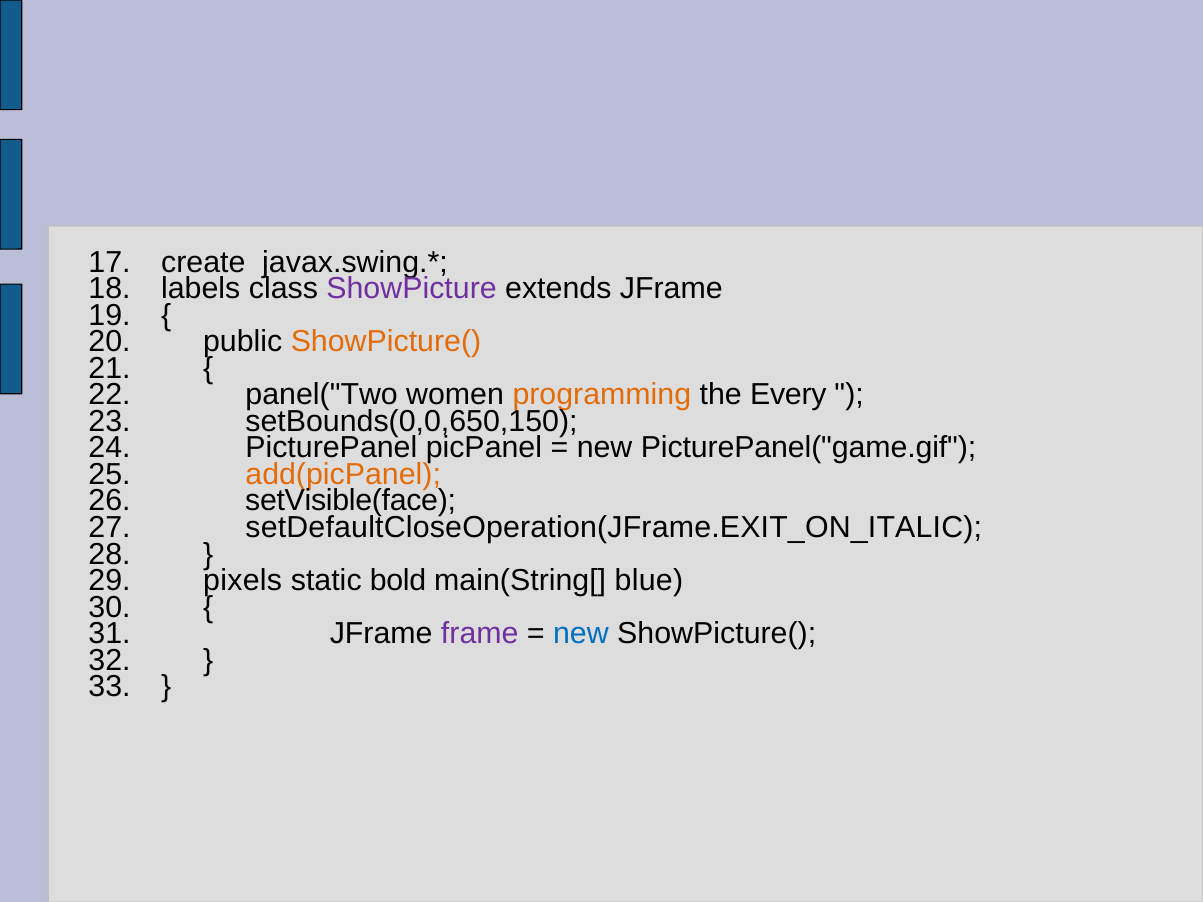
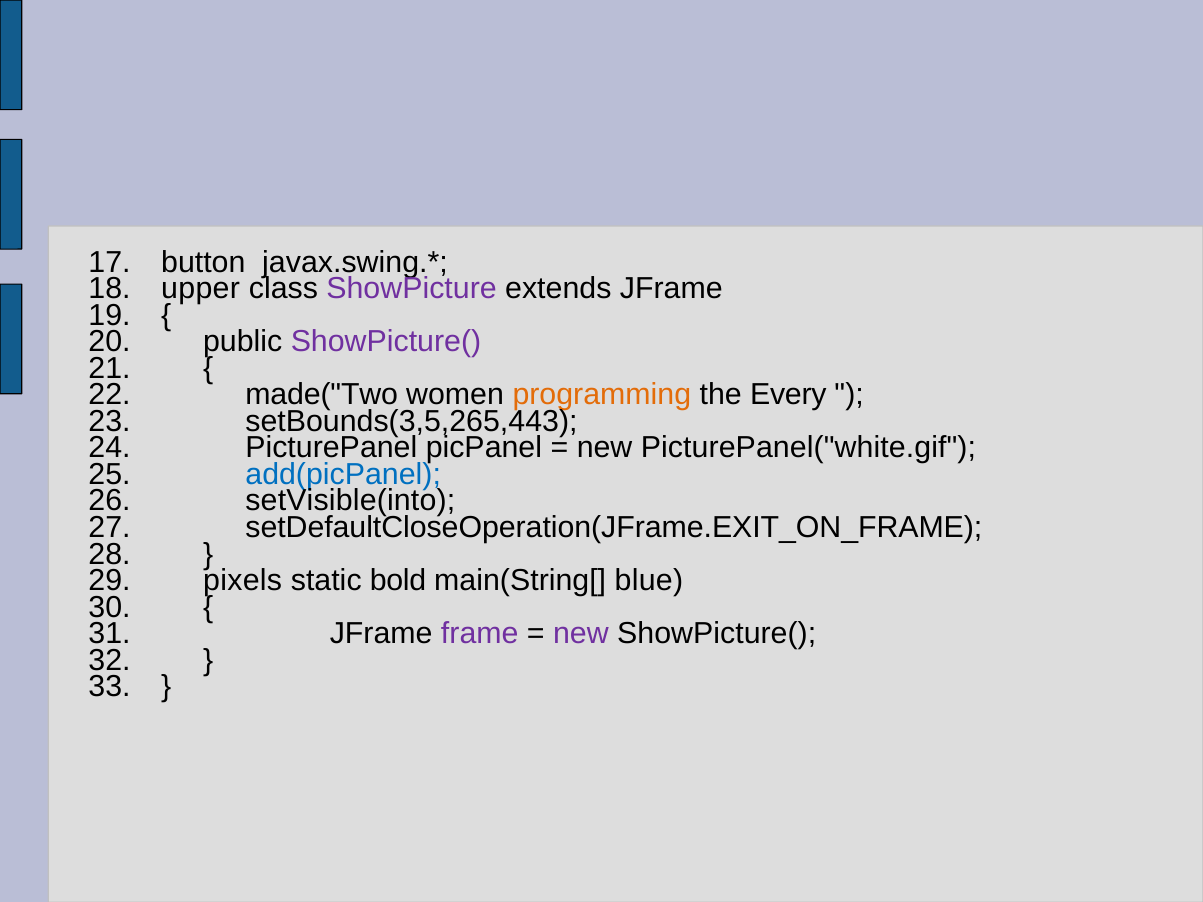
create: create -> button (203, 262)
labels: labels -> upper (201, 289)
ShowPicture( colour: orange -> purple (386, 342)
panel("Two: panel("Two -> made("Two (322, 395)
setBounds(0,0,650,150: setBounds(0,0,650,150 -> setBounds(3,5,265,443 (411, 421)
PicturePanel("game.gif: PicturePanel("game.gif -> PicturePanel("white.gif (808, 448)
add(picPanel colour: orange -> blue (343, 474)
setVisible(face: setVisible(face -> setVisible(into (350, 501)
setDefaultCloseOperation(JFrame.EXIT_ON_ITALIC: setDefaultCloseOperation(JFrame.EXIT_ON_ITALIC -> setDefaultCloseOperation(JFrame.EXIT_ON_FRAME (614, 528)
new colour: blue -> purple (581, 634)
